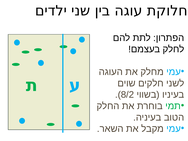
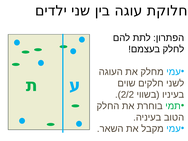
8/2: 8/2 -> 2/2 (127, 95)
